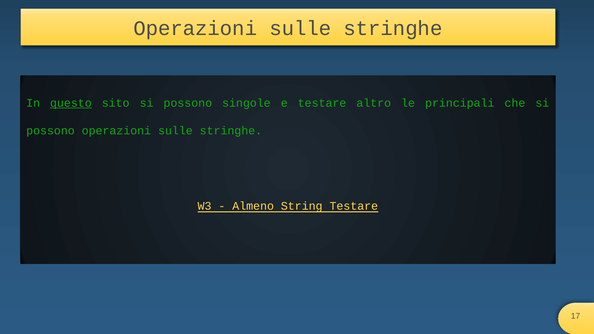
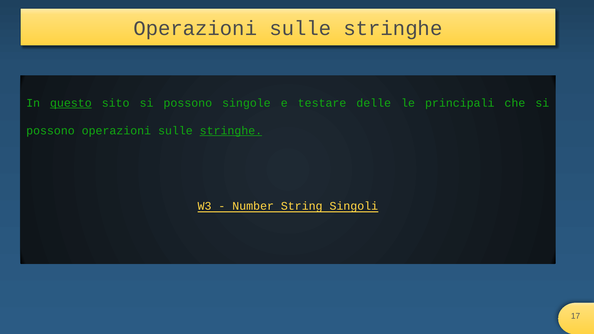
altro: altro -> delle (374, 103)
stringhe underline: none -> present (231, 131)
Almeno: Almeno -> Number (253, 206)
String Testare: Testare -> Singoli (354, 206)
